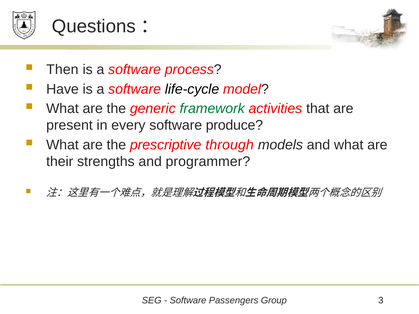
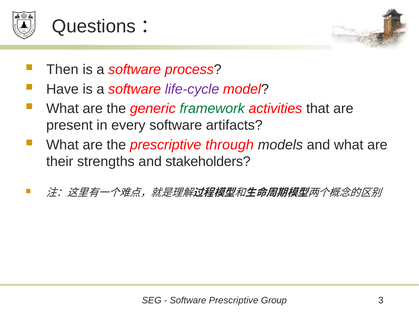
life-cycle colour: black -> purple (192, 89)
produce: produce -> artifacts (234, 125)
programmer: programmer -> stakeholders (208, 162)
Software Passengers: Passengers -> Prescriptive (234, 301)
